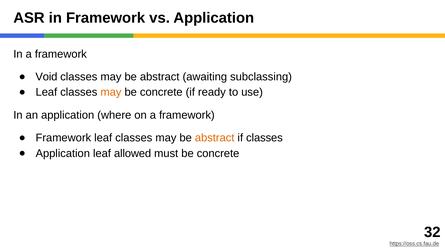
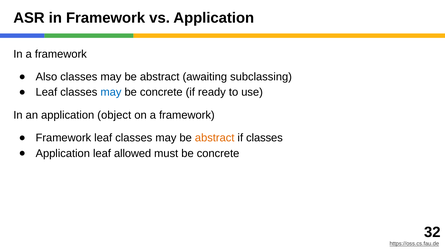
Void: Void -> Also (46, 77)
may colour: orange -> blue (111, 92)
where: where -> object (114, 115)
